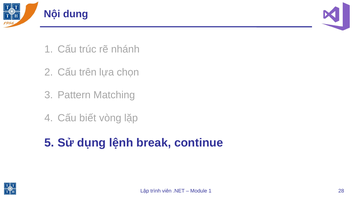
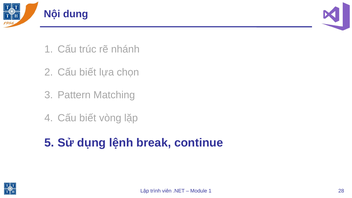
trên: trên -> biết (88, 72)
